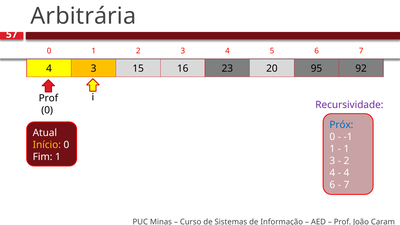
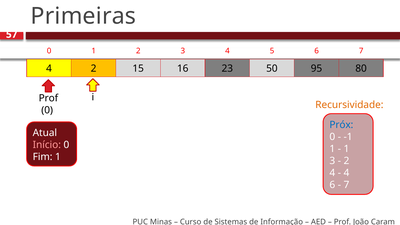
Arbitrária: Arbitrária -> Primeiras (83, 16)
4 3: 3 -> 2 (94, 69)
20: 20 -> 50 (272, 69)
92: 92 -> 80 (361, 69)
Recursividade colour: purple -> orange (349, 105)
Início colour: yellow -> pink (47, 145)
